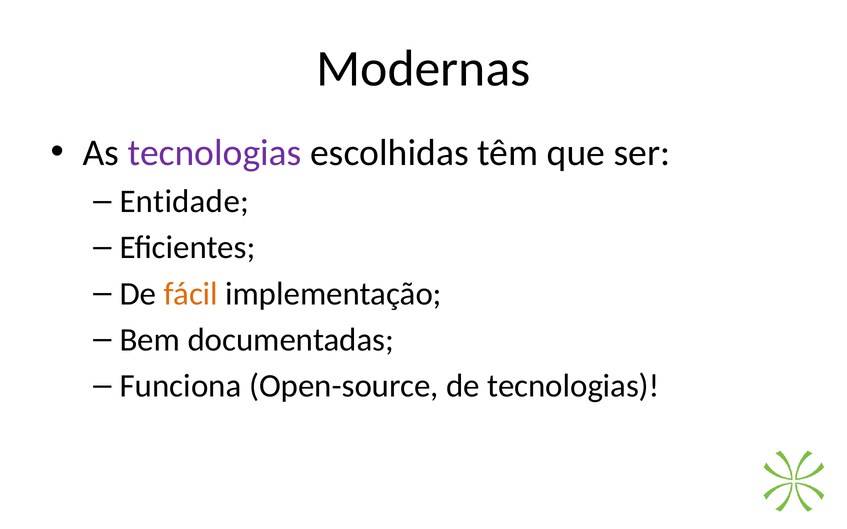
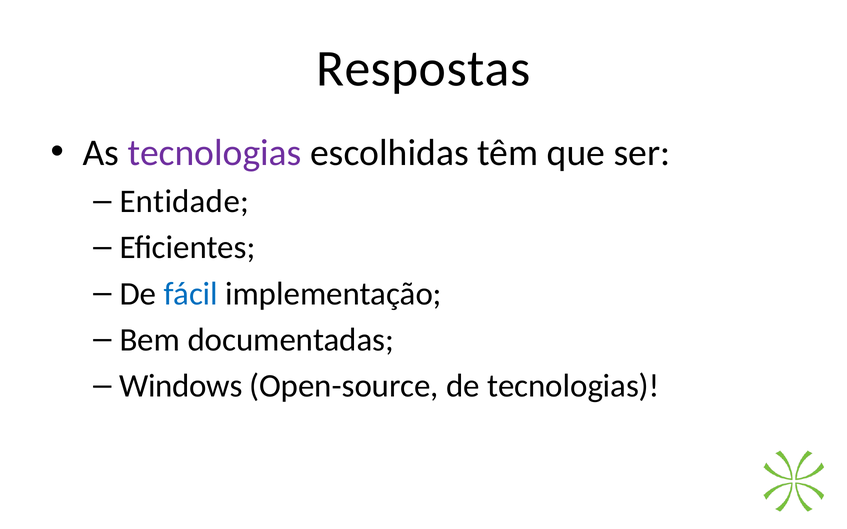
Modernas: Modernas -> Respostas (423, 69)
fácil colour: orange -> blue (191, 294)
Funciona: Funciona -> Windows (181, 386)
